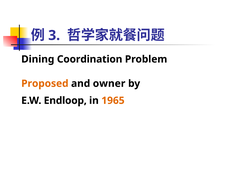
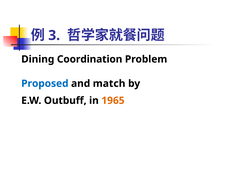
Proposed colour: orange -> blue (45, 84)
owner: owner -> match (109, 84)
Endloop: Endloop -> Outbuff (65, 101)
